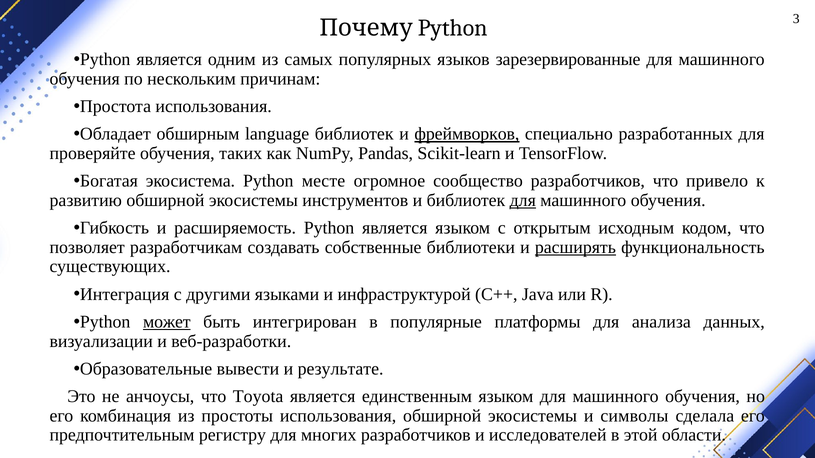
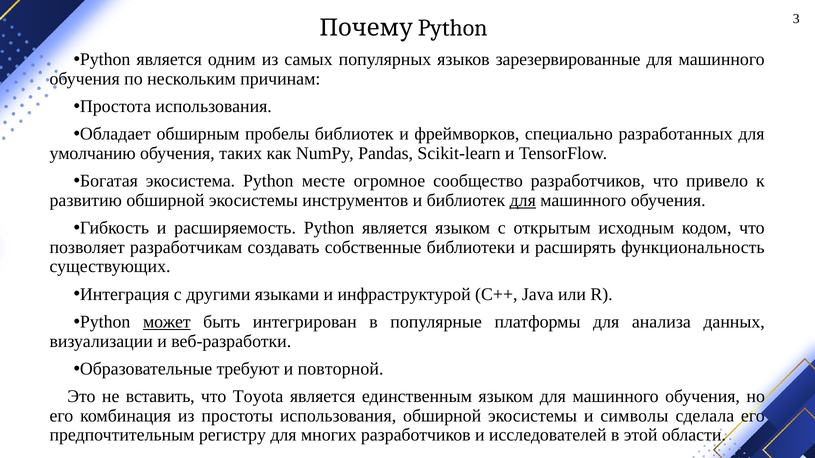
language: language -> пробелы (277, 134)
фреймворков underline: present -> none (467, 134)
проверяйте: проверяйте -> умолчанию (93, 153)
расширять underline: present -> none (575, 247)
вывести: вывести -> требуют (248, 369)
результате: результате -> повторной (341, 369)
анчоусы: анчоусы -> вставить (160, 397)
